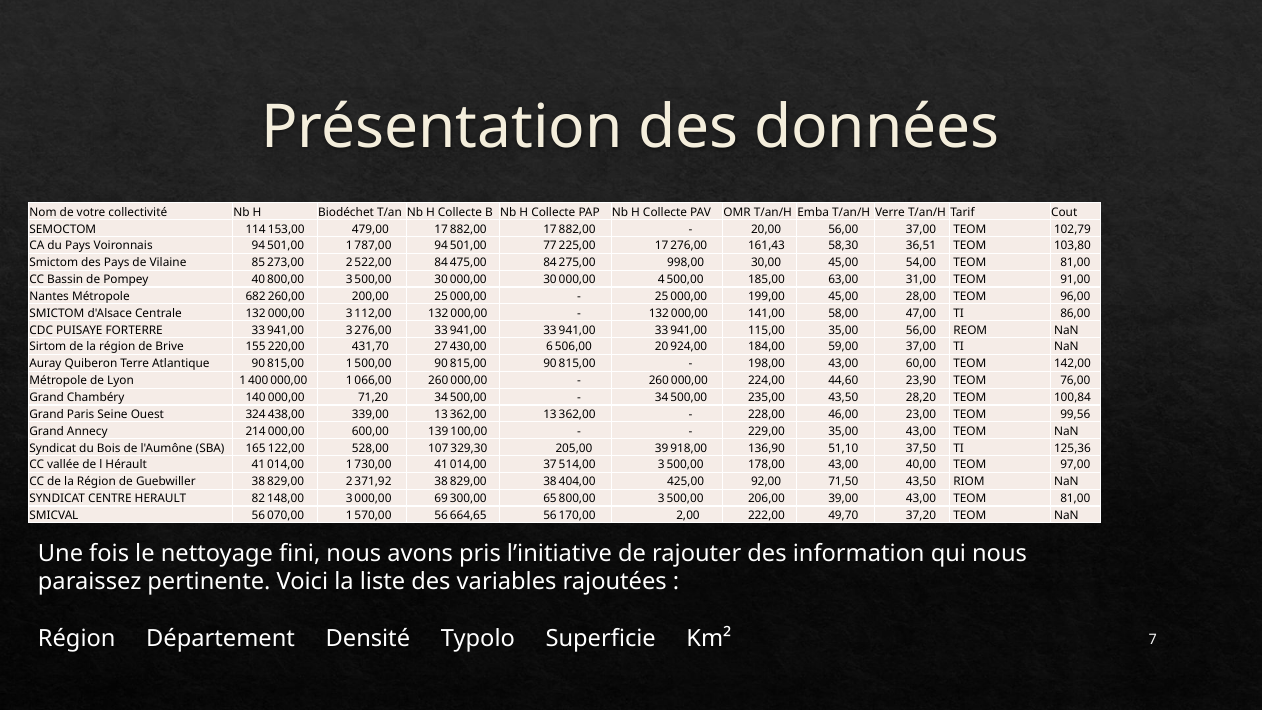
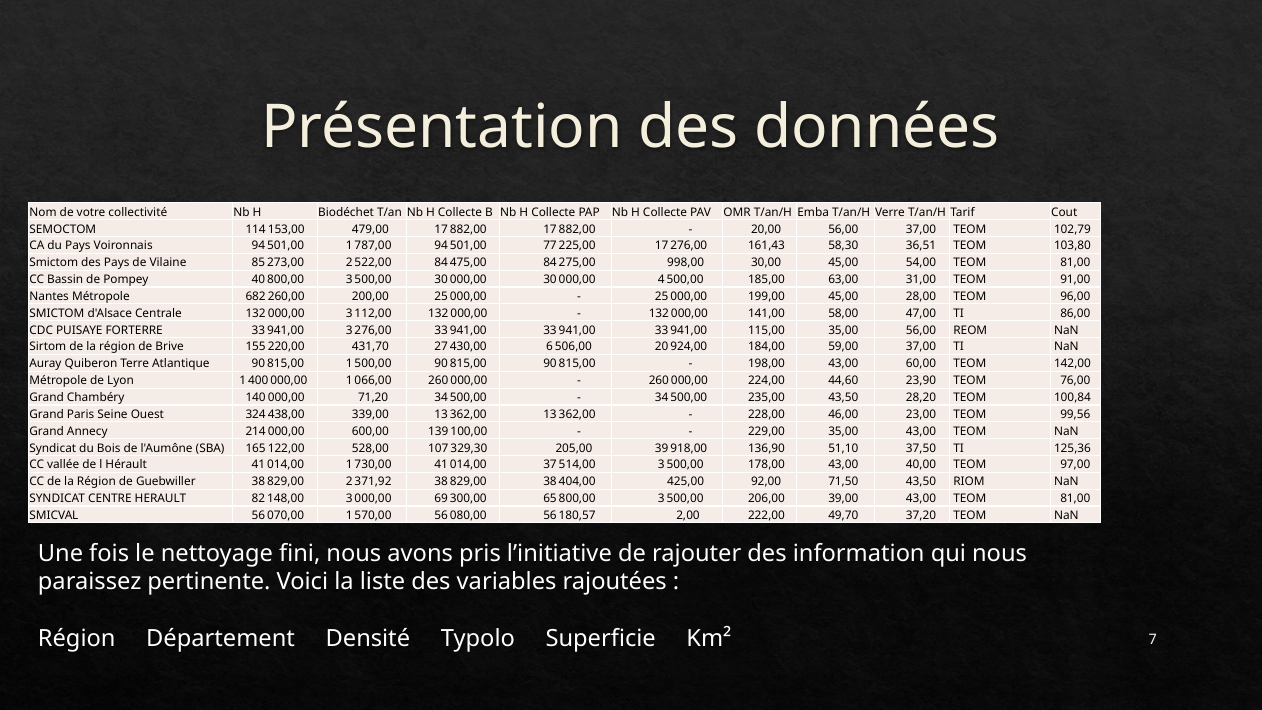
664,65: 664,65 -> 080,00 (468, 515)
170,00: 170,00 -> 180,57 (577, 515)
